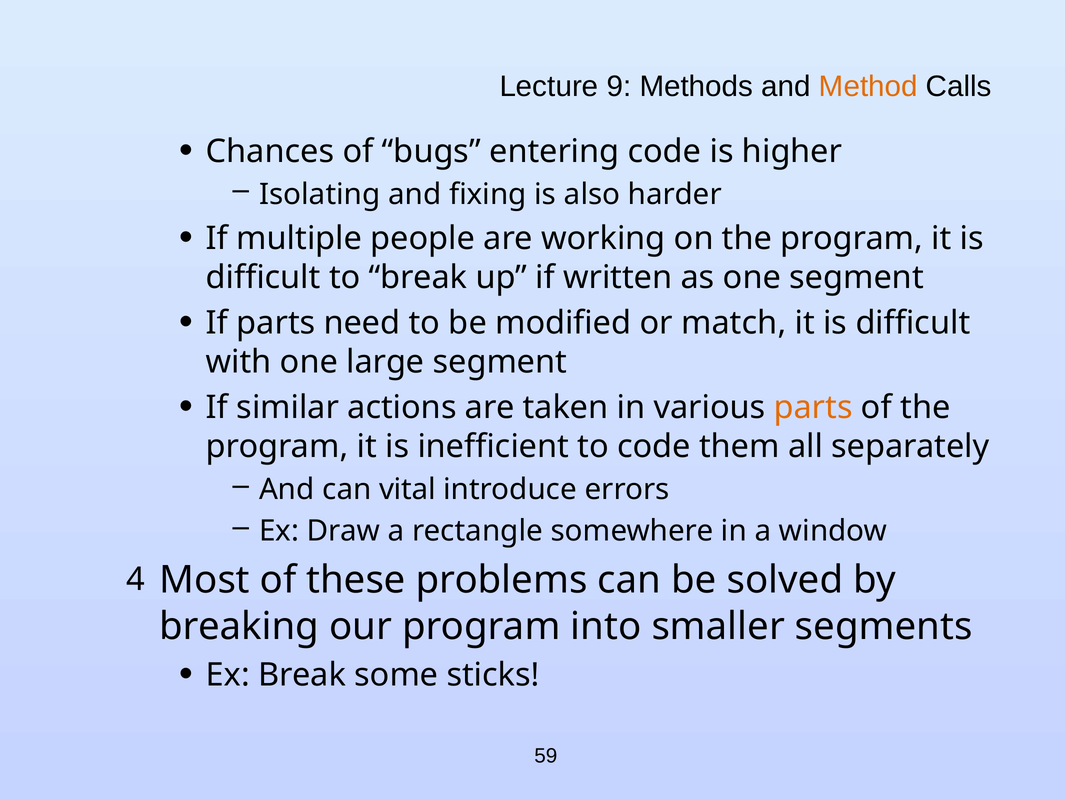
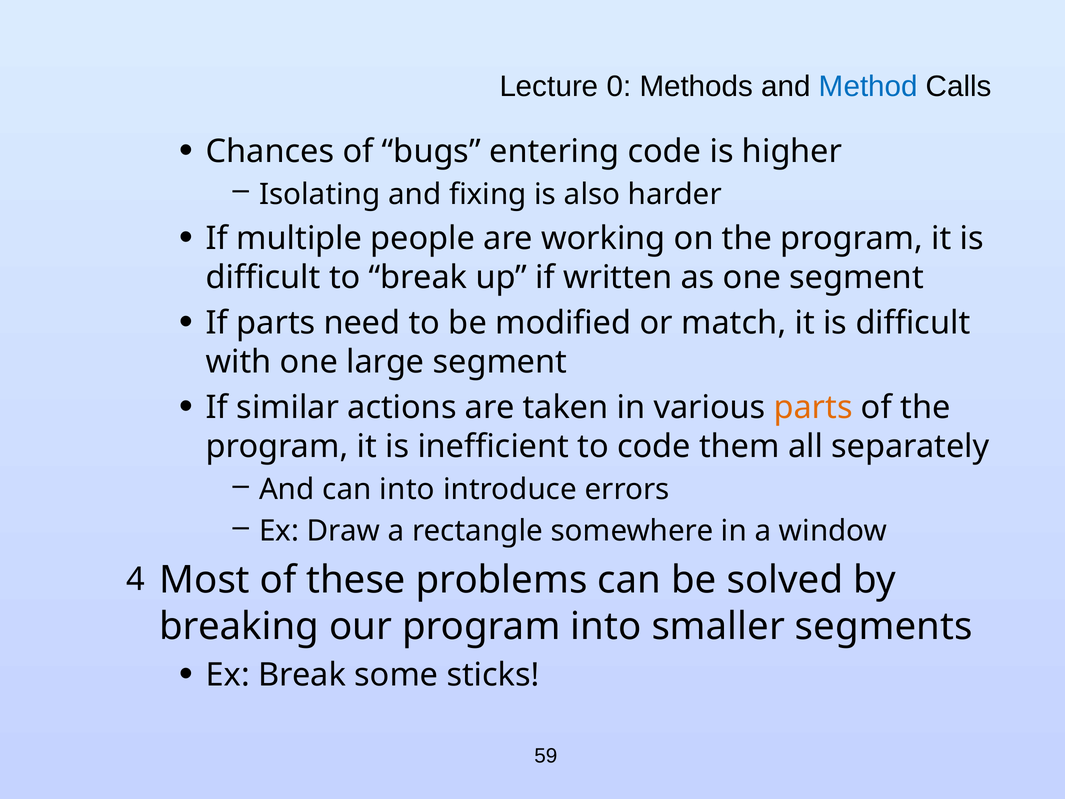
9: 9 -> 0 (619, 86)
Method colour: orange -> blue (868, 86)
can vital: vital -> into (407, 489)
